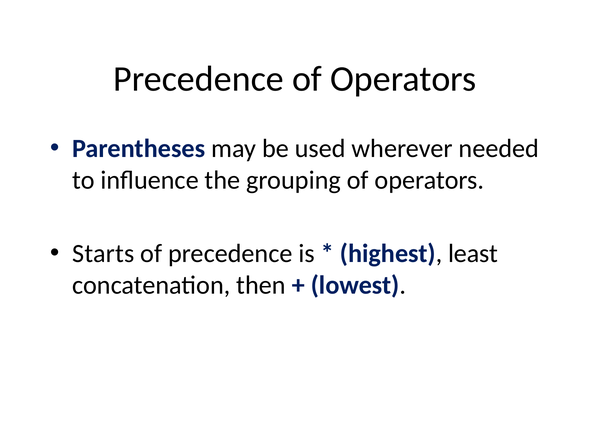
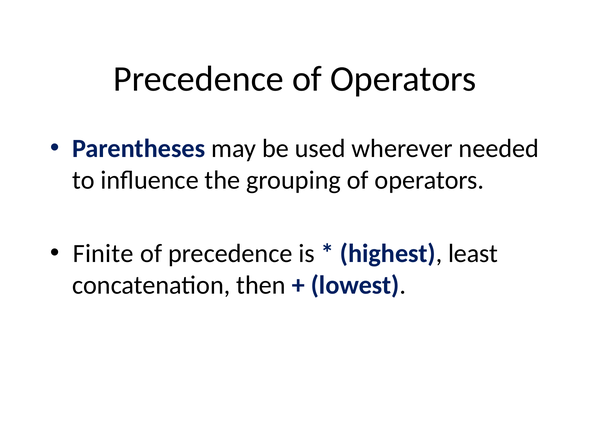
Starts: Starts -> Finite (103, 253)
